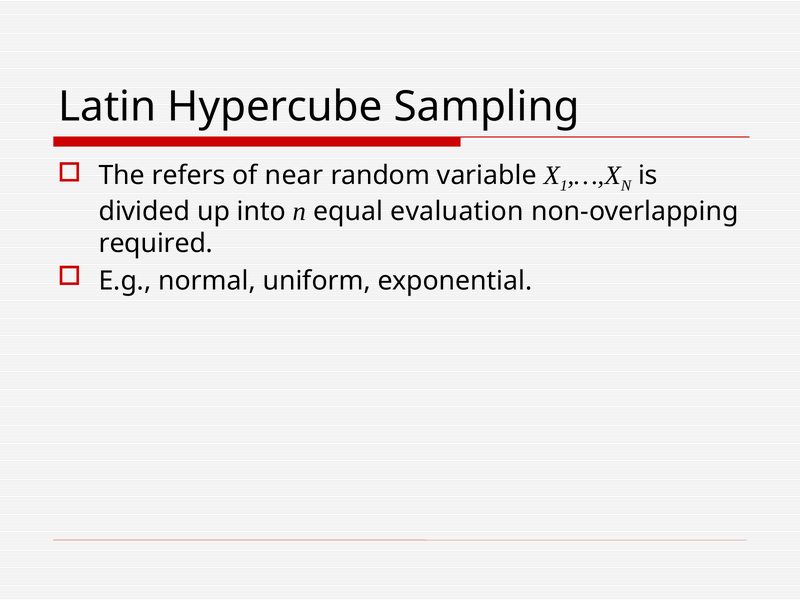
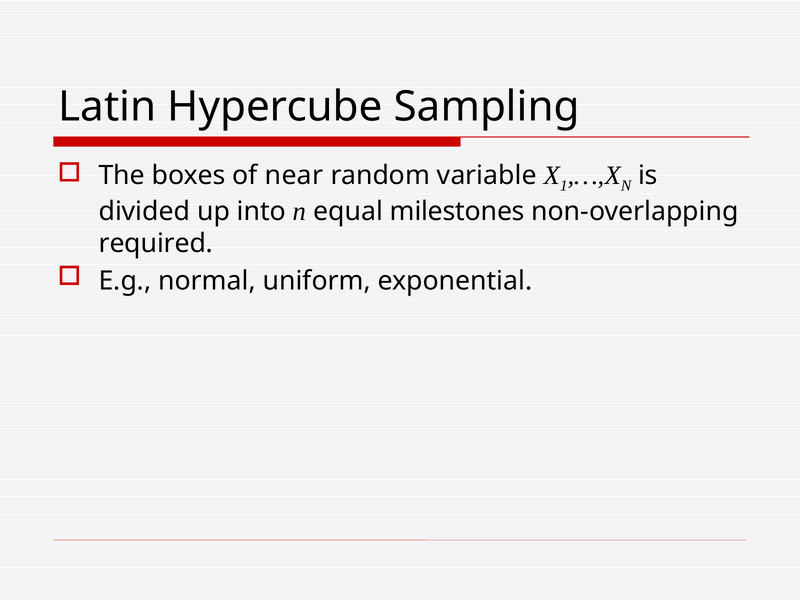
refers: refers -> boxes (189, 175)
evaluation: evaluation -> milestones (457, 212)
